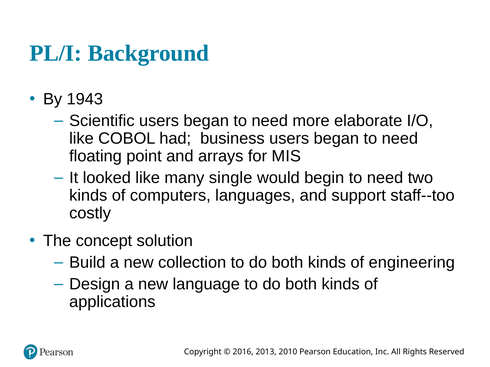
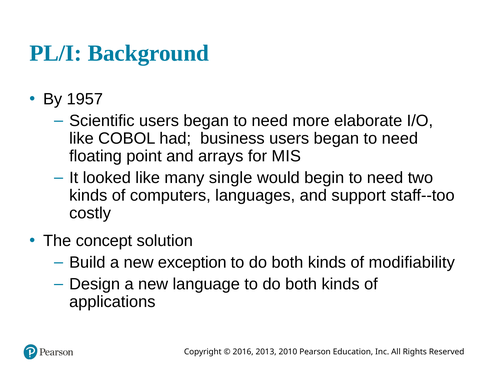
1943: 1943 -> 1957 (85, 99)
collection: collection -> exception (192, 263)
engineering: engineering -> modifiability (412, 263)
